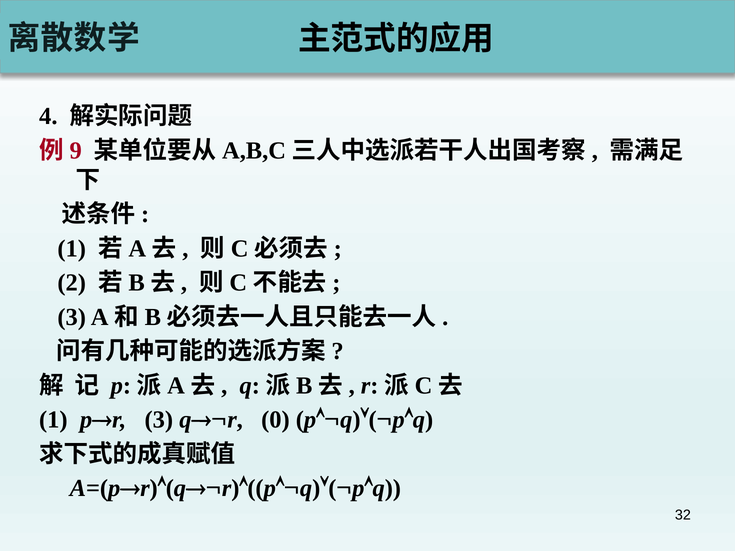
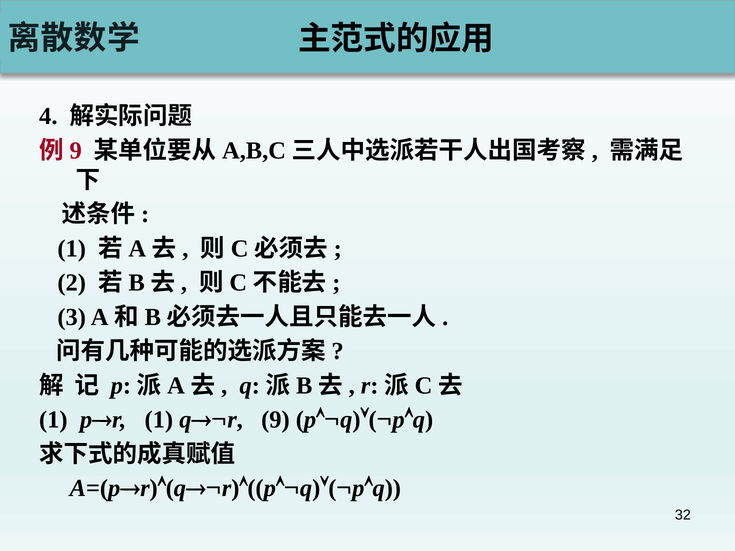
3: 3 -> 1 (159, 420)
0: 0 -> 9 (275, 420)
